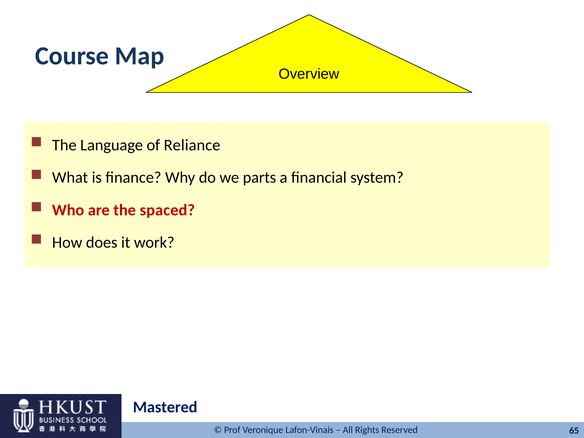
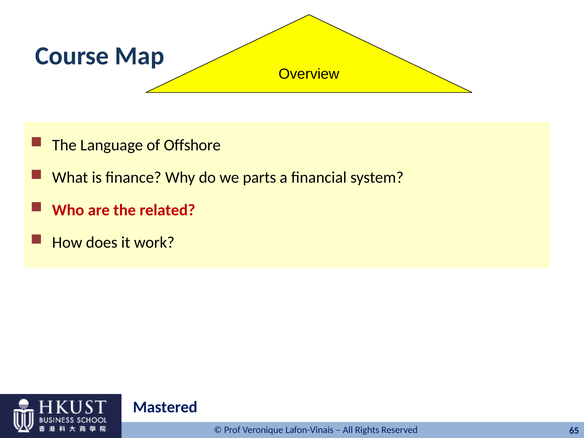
Reliance: Reliance -> Offshore (192, 145)
spaced: spaced -> related (167, 210)
